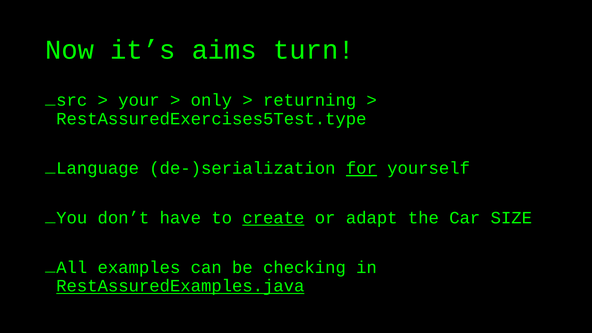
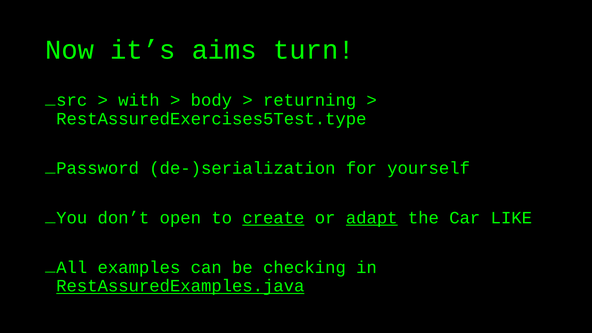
your: your -> with (139, 100)
only: only -> body (211, 100)
Language: Language -> Password (98, 168)
for underline: present -> none (361, 168)
have: have -> open (180, 218)
adapt underline: none -> present (372, 218)
SIZE: SIZE -> LIKE (511, 218)
